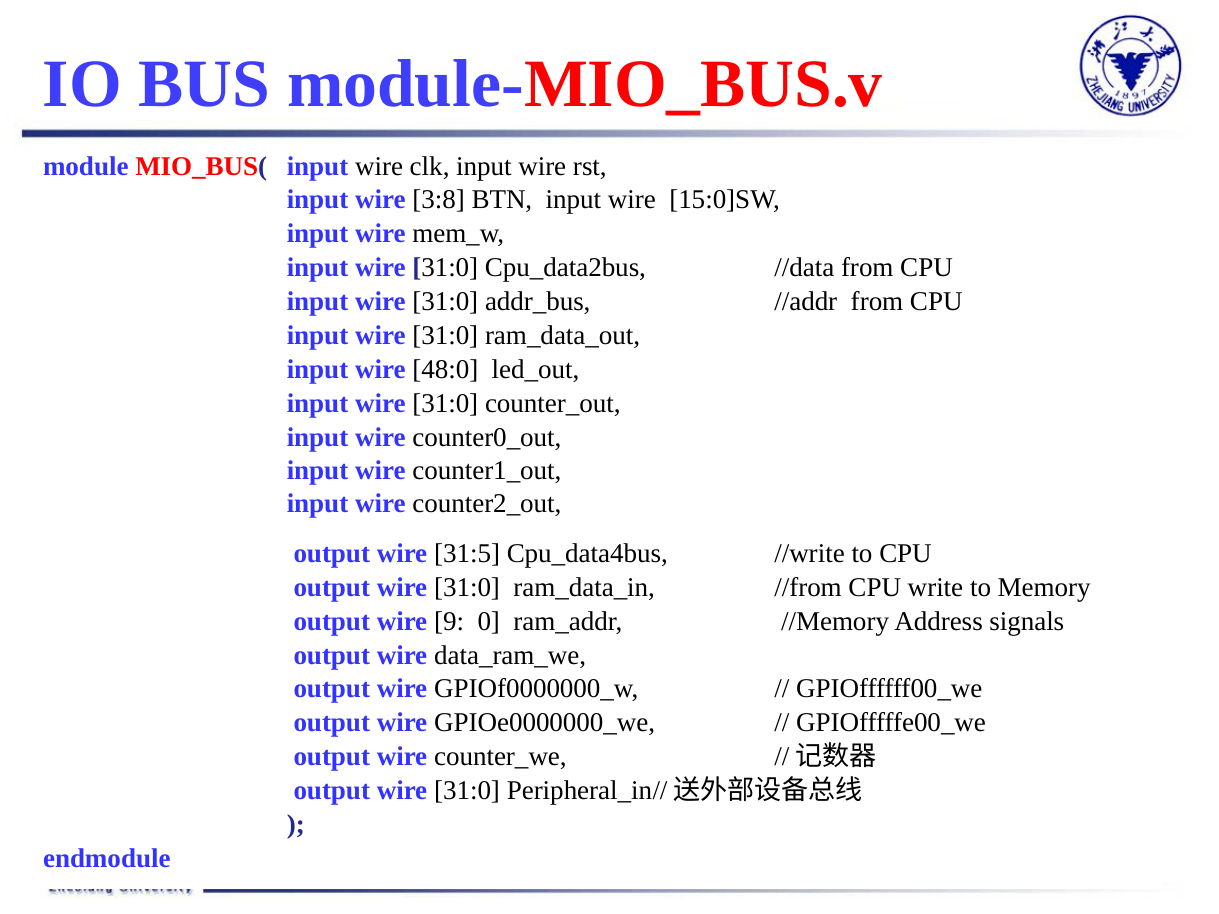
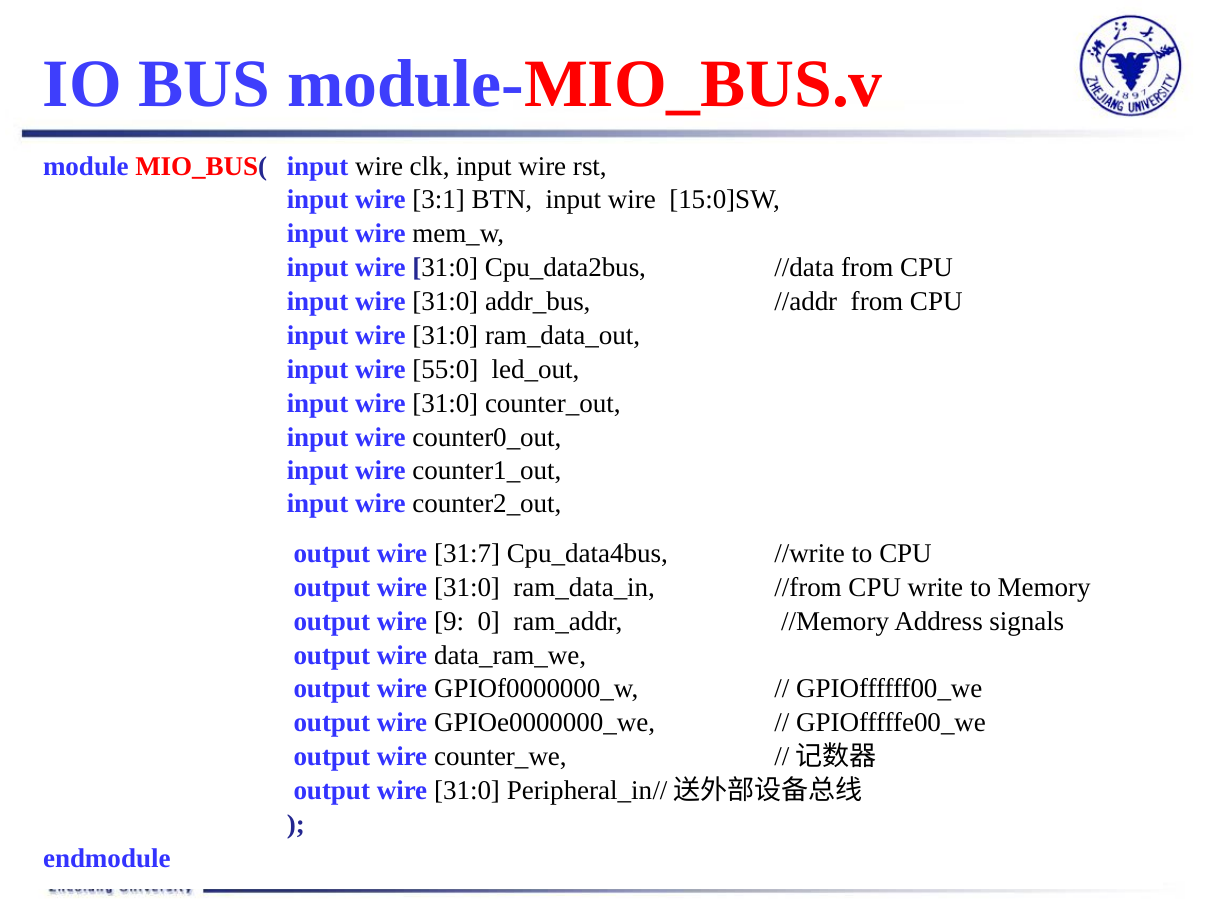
3:8: 3:8 -> 3:1 (439, 200)
48:0: 48:0 -> 55:0 (445, 369)
31:5: 31:5 -> 31:7 (467, 554)
